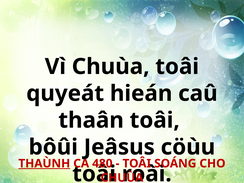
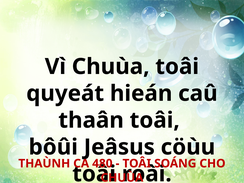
THAÙNH underline: present -> none (44, 163)
